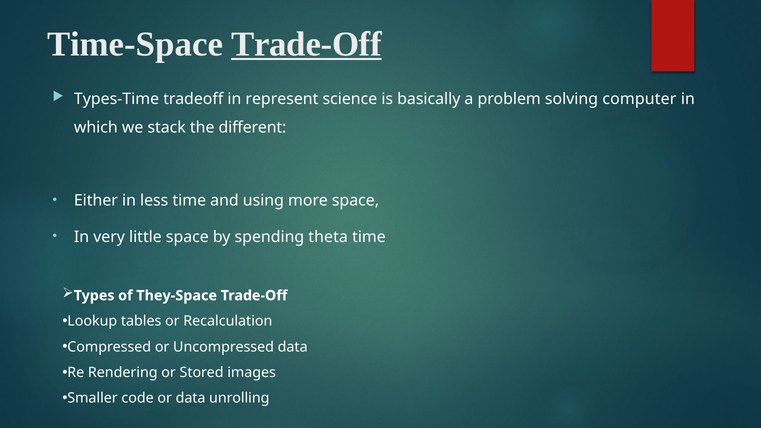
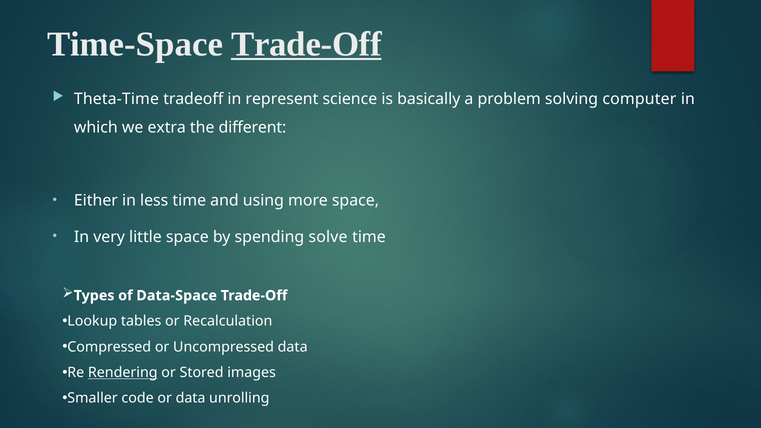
Types-Time: Types-Time -> Theta-Time (116, 99)
stack: stack -> extra (167, 127)
theta: theta -> solve (328, 237)
They-Space: They-Space -> Data-Space (177, 296)
Rendering underline: none -> present (123, 373)
